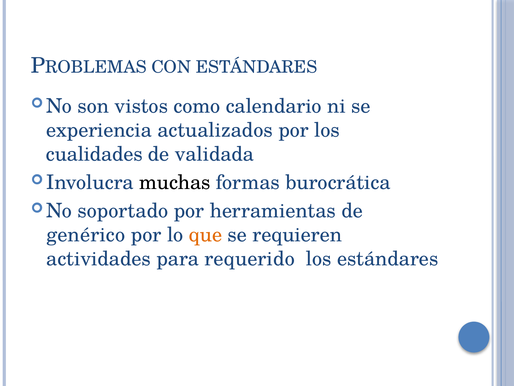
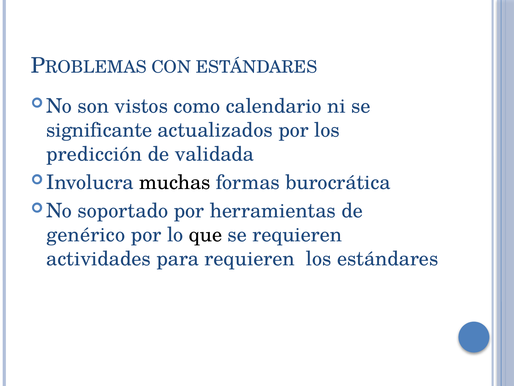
experiencia: experiencia -> significante (99, 130)
cualidades: cualidades -> predicción (94, 154)
que colour: orange -> black (206, 235)
para requerido: requerido -> requieren (250, 259)
